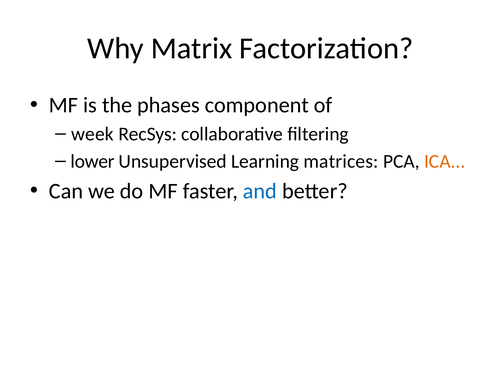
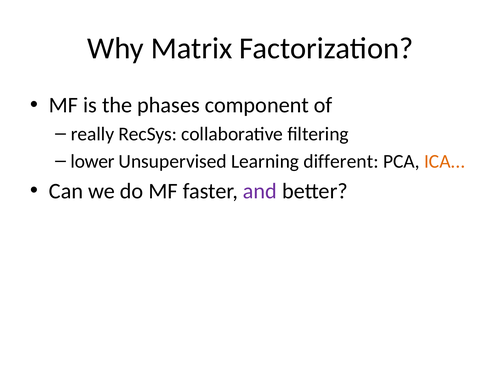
week: week -> really (93, 134)
matrices: matrices -> different (341, 161)
and colour: blue -> purple (260, 191)
